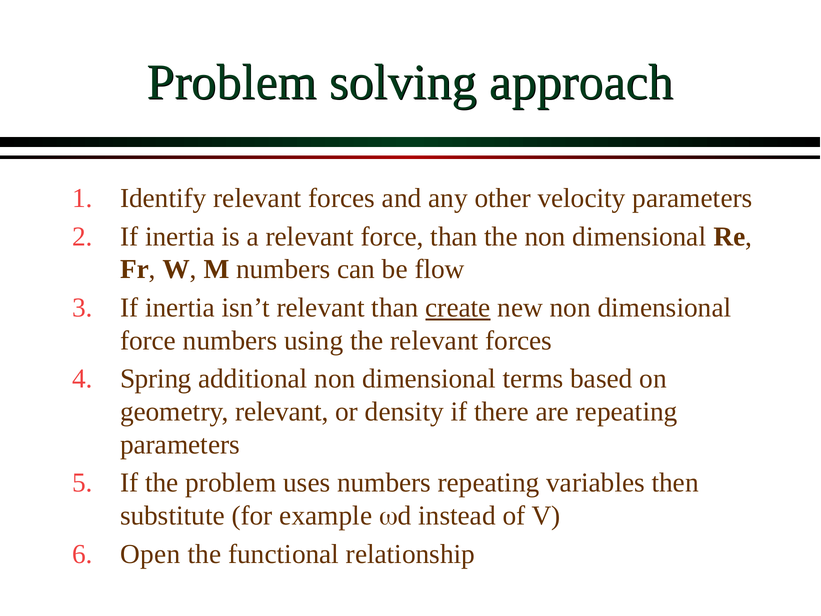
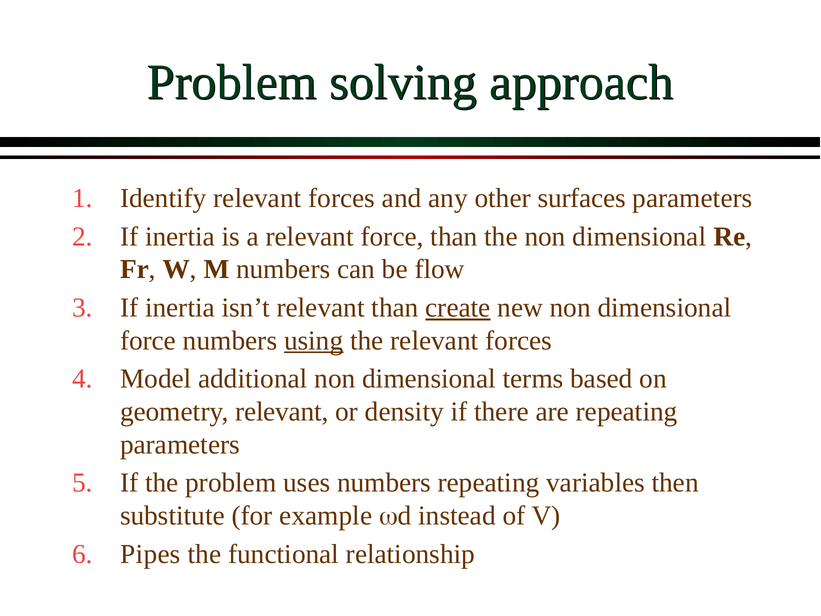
velocity: velocity -> surfaces (582, 198)
using underline: none -> present (314, 340)
Spring: Spring -> Model (156, 379)
Open: Open -> Pipes (150, 554)
